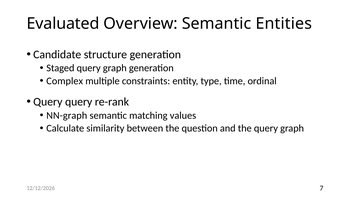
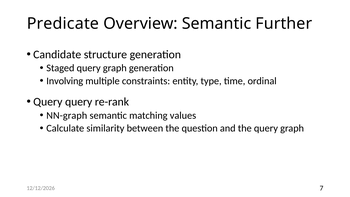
Evaluated: Evaluated -> Predicate (63, 24)
Entities: Entities -> Further (284, 24)
Complex: Complex -> Involving (65, 81)
